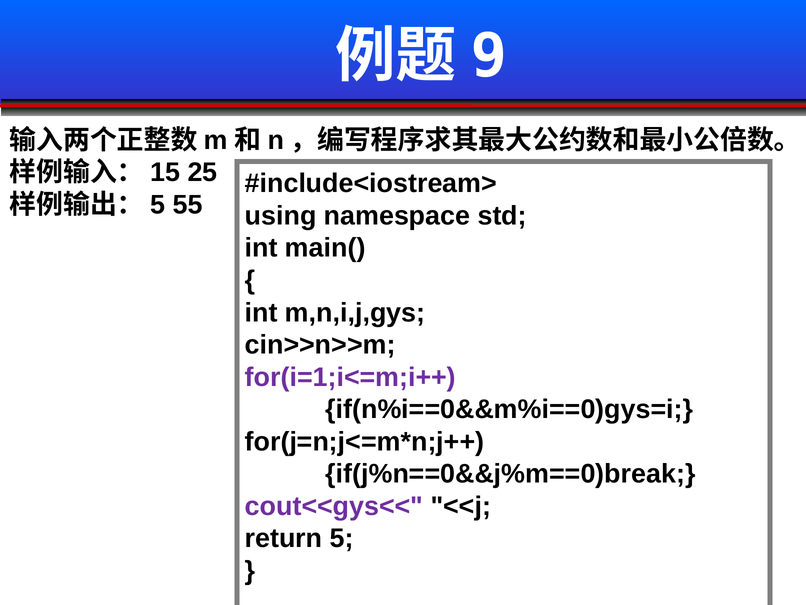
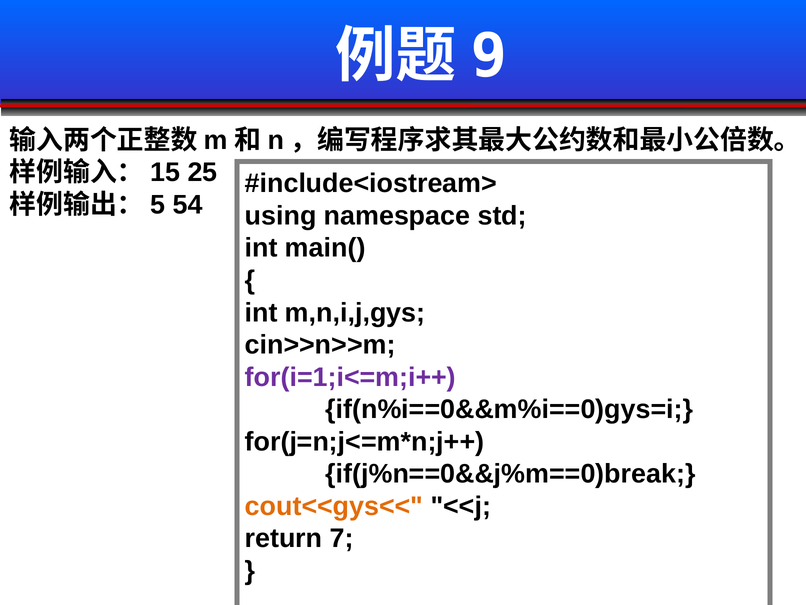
55: 55 -> 54 (187, 205)
cout<<gys<< colour: purple -> orange (334, 506)
5: 5 -> 7 (342, 538)
